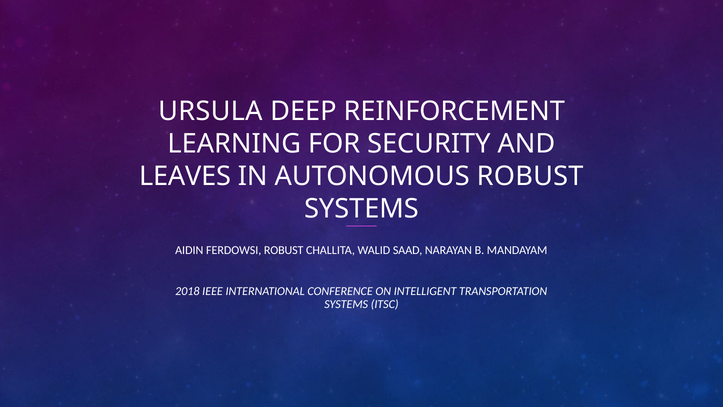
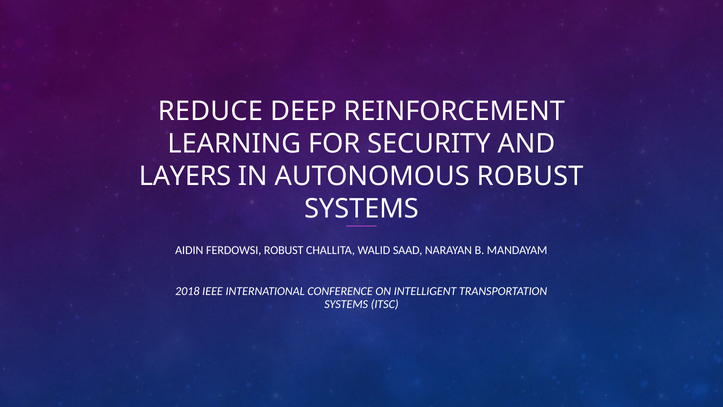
URSULA: URSULA -> REDUCE (210, 111)
LEAVES: LEAVES -> LAYERS (185, 176)
